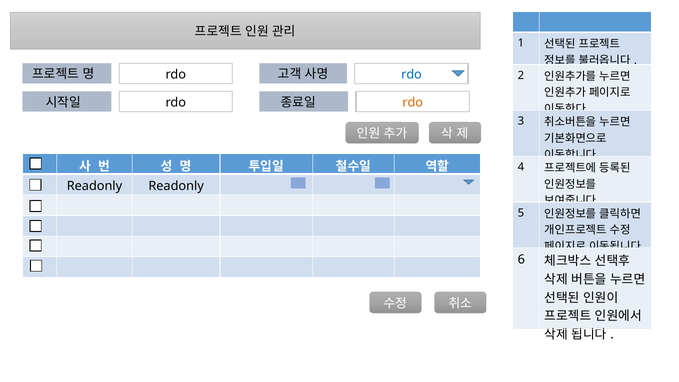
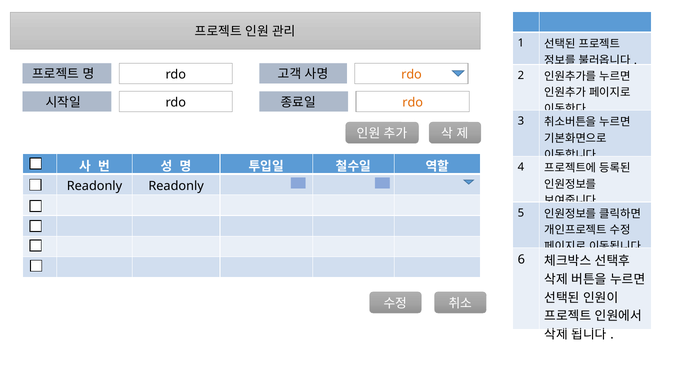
rdo colour: blue -> orange (412, 74)
